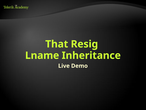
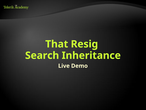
Lname: Lname -> Search (42, 55)
